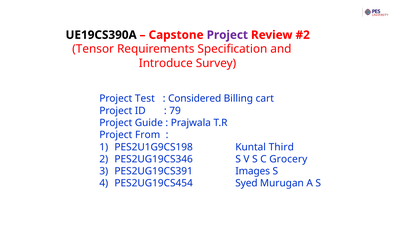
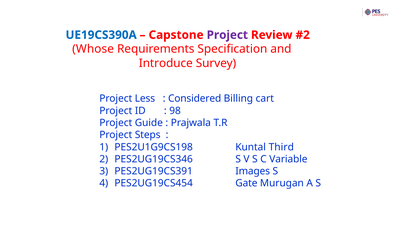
UE19CS390A colour: black -> blue (101, 35)
Tensor: Tensor -> Whose (93, 49)
Test: Test -> Less (145, 98)
79: 79 -> 98 (175, 111)
From: From -> Steps (148, 135)
Grocery: Grocery -> Variable (288, 159)
Syed: Syed -> Gate (246, 183)
